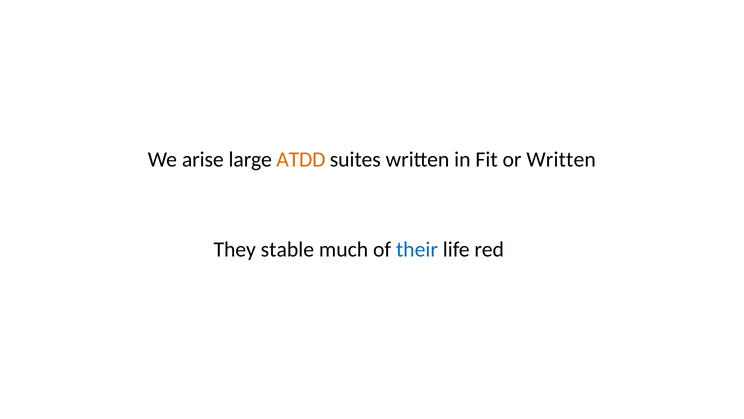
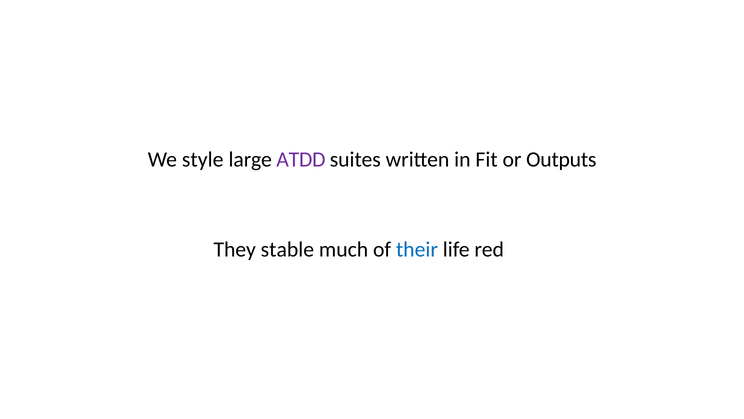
arise: arise -> style (203, 160)
ATDD colour: orange -> purple (301, 160)
or Written: Written -> Outputs (561, 160)
